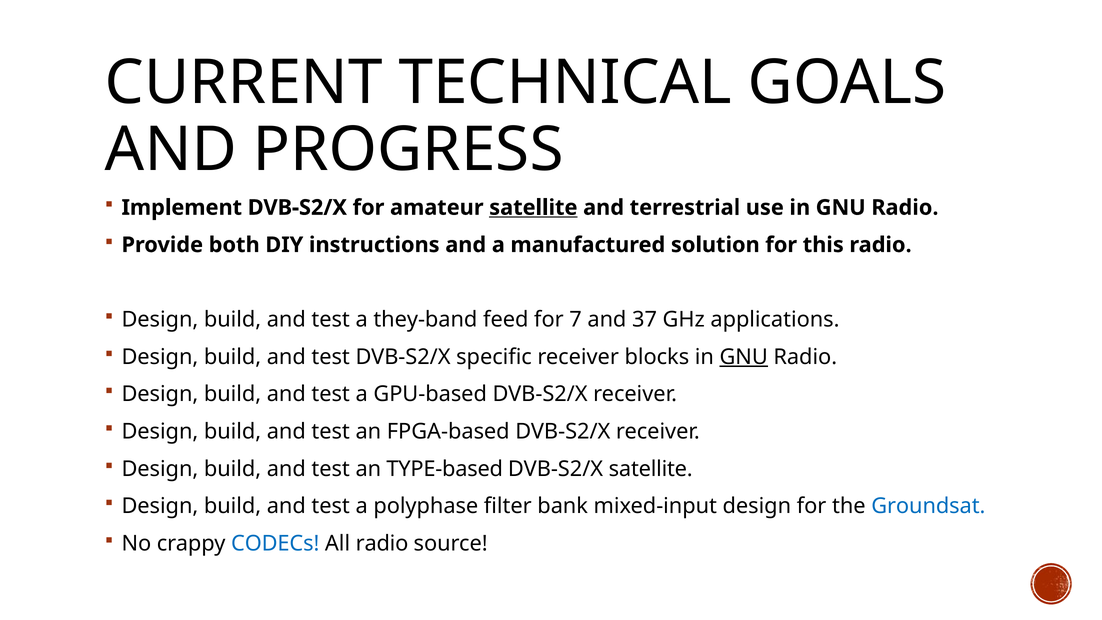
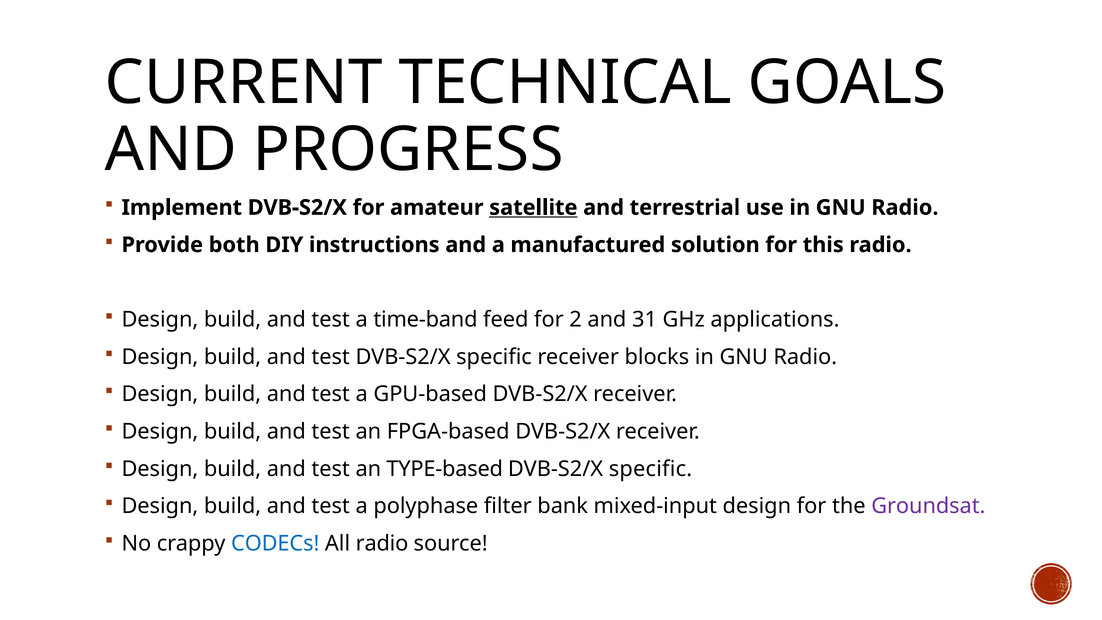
they-band: they-band -> time-band (425, 319)
7: 7 -> 2 (576, 319)
37: 37 -> 31 (645, 319)
GNU underline: present -> none (744, 357)
satellite: satellite -> specific (650, 469)
Groundsat colour: blue -> purple (928, 506)
